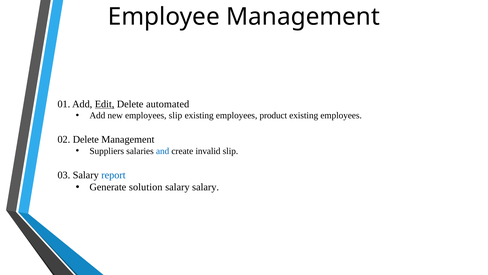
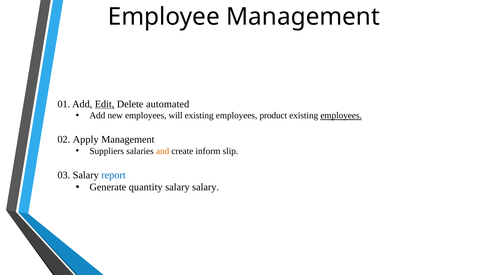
employees slip: slip -> will (176, 115)
employees underline: none -> present (341, 115)
02 Delete: Delete -> Apply (86, 139)
and colour: blue -> orange (163, 151)
invalid: invalid -> inform (208, 151)
solution: solution -> quantity (146, 187)
